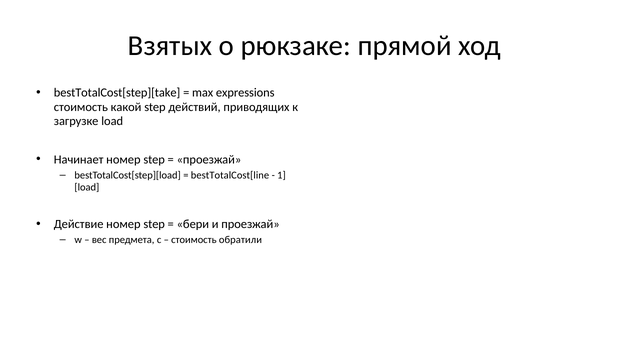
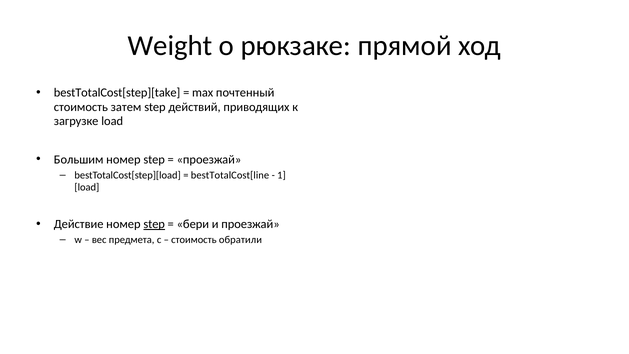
Взятых: Взятых -> Weight (170, 46)
expressions: expressions -> почтенный (245, 93)
какой: какой -> затем (126, 107)
Начинает: Начинает -> Большим (79, 159)
step underline: none -> present (154, 224)
